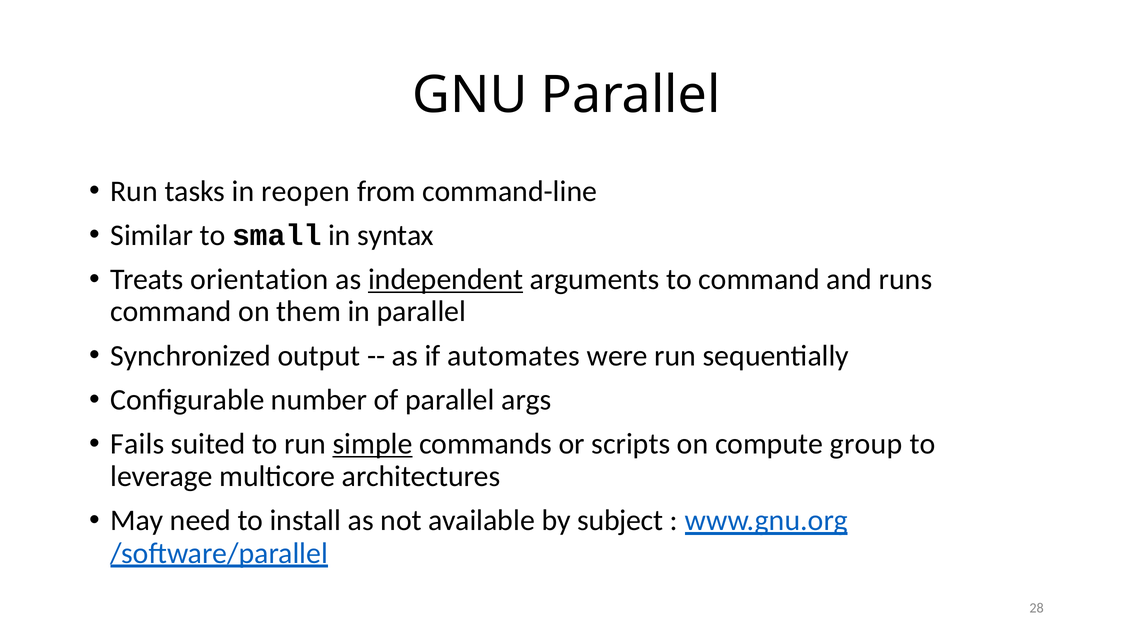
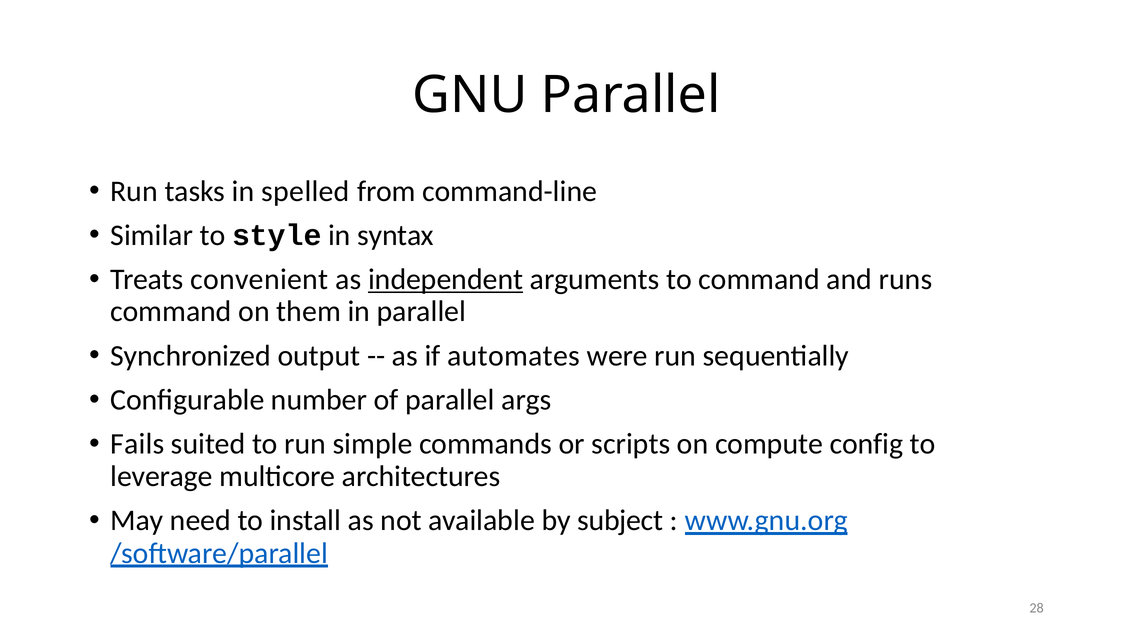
reopen: reopen -> spelled (306, 191)
small: small -> style (277, 235)
orientation: orientation -> convenient (259, 279)
simple underline: present -> none (373, 444)
group: group -> config (866, 444)
